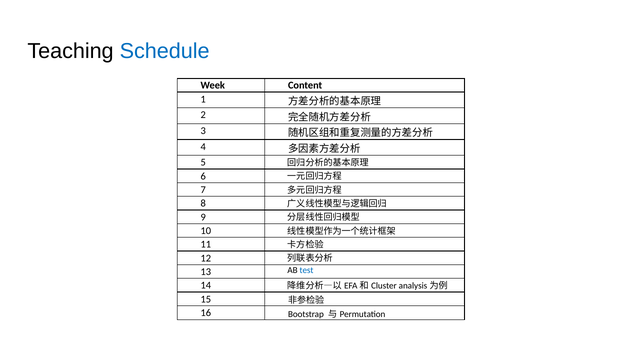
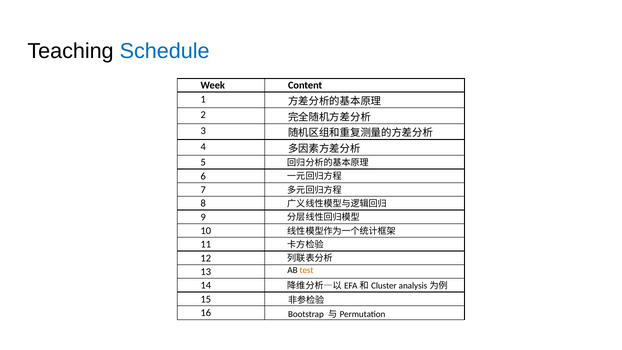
test colour: blue -> orange (307, 270)
